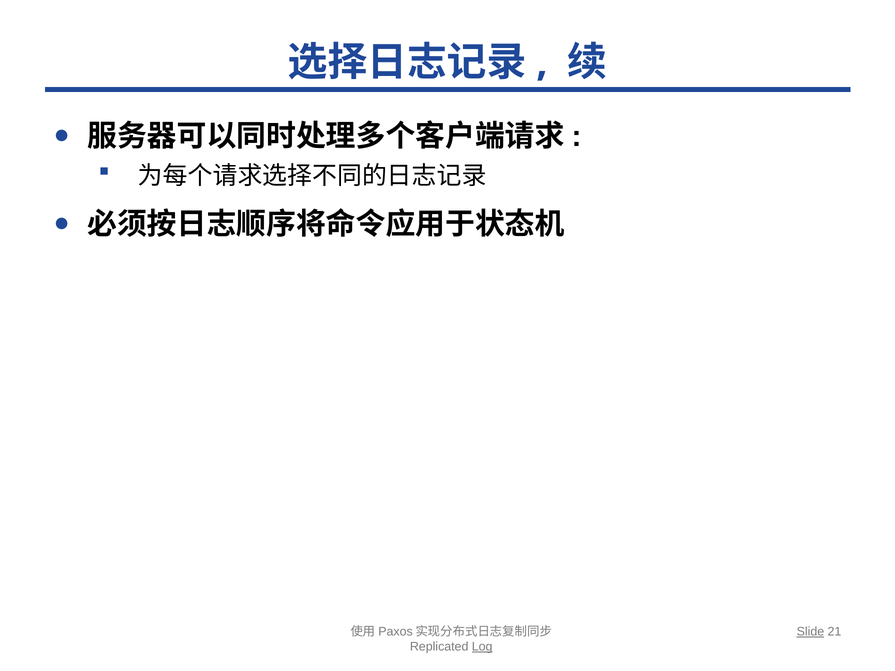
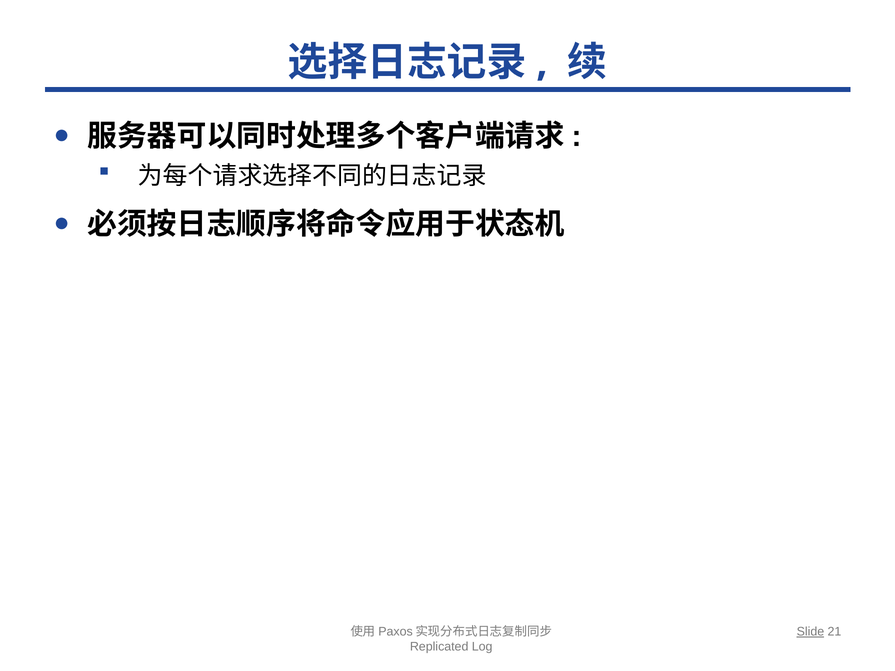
Log underline: present -> none (482, 647)
